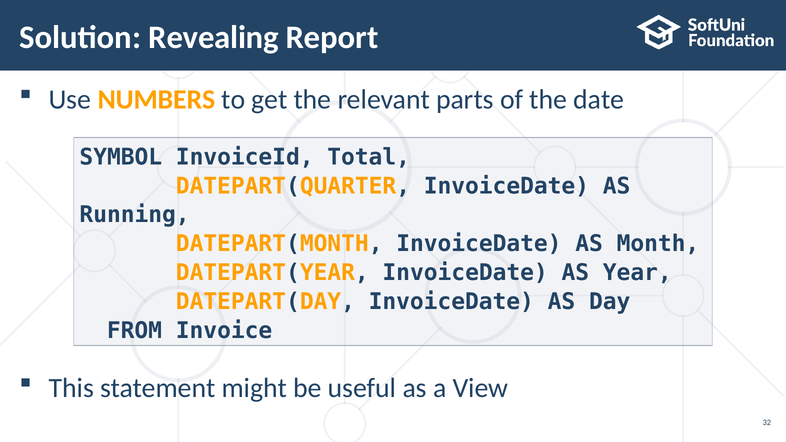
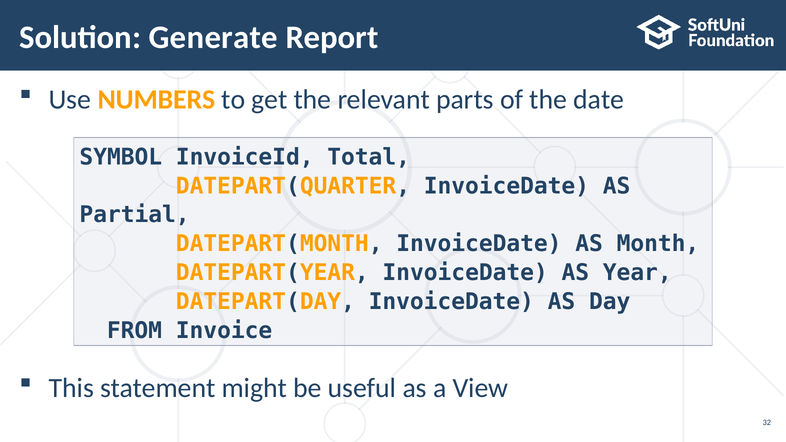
Revealing: Revealing -> Generate (213, 37)
Running: Running -> Partial (135, 215)
